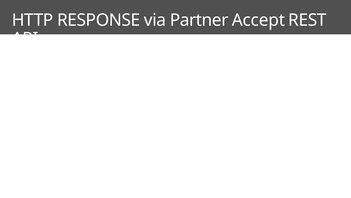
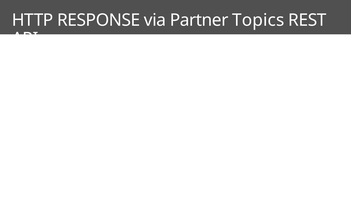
Accept: Accept -> Topics (258, 20)
